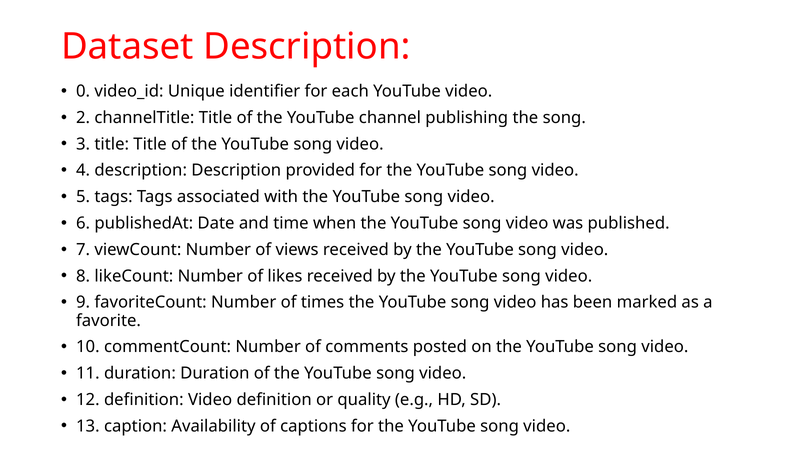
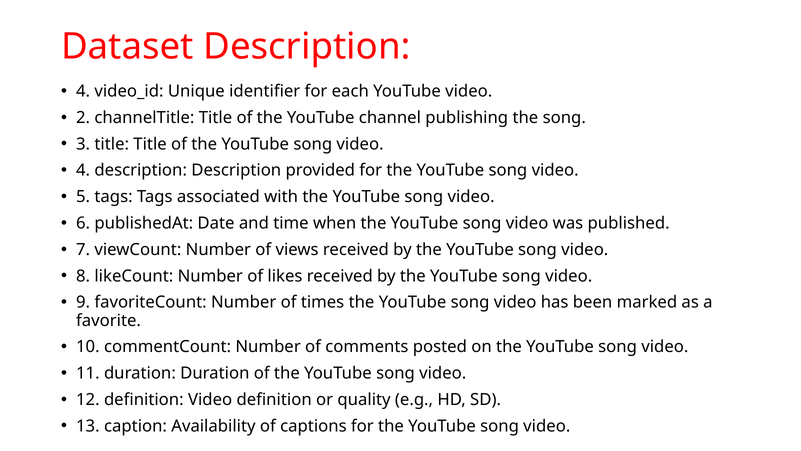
0: 0 -> 4 (83, 91)
